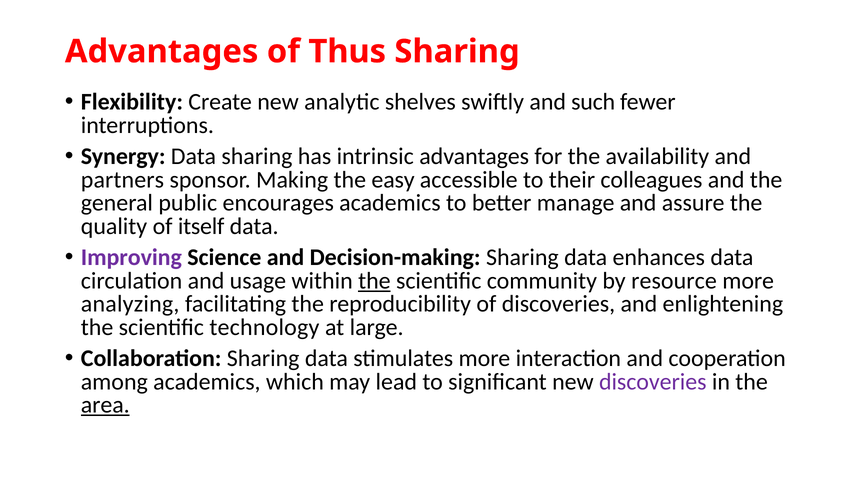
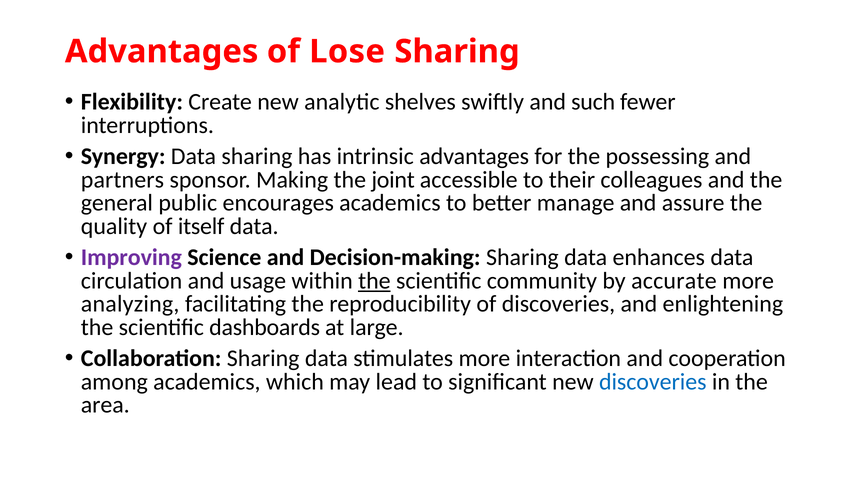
Thus: Thus -> Lose (347, 52)
availability: availability -> possessing (657, 157)
easy: easy -> joint (393, 180)
resource: resource -> accurate (674, 281)
technology: technology -> dashboards (265, 328)
discoveries colour: purple -> blue (653, 382)
area underline: present -> none (105, 406)
